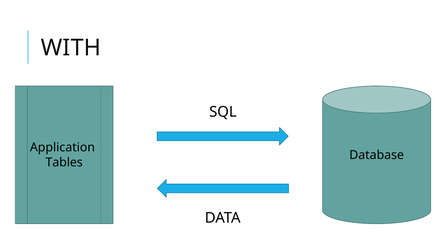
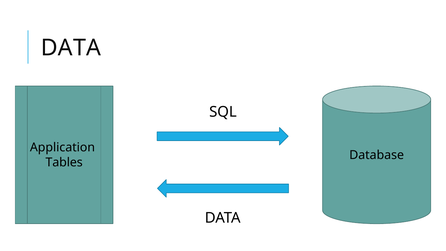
WITH: WITH -> DATA (71, 48)
